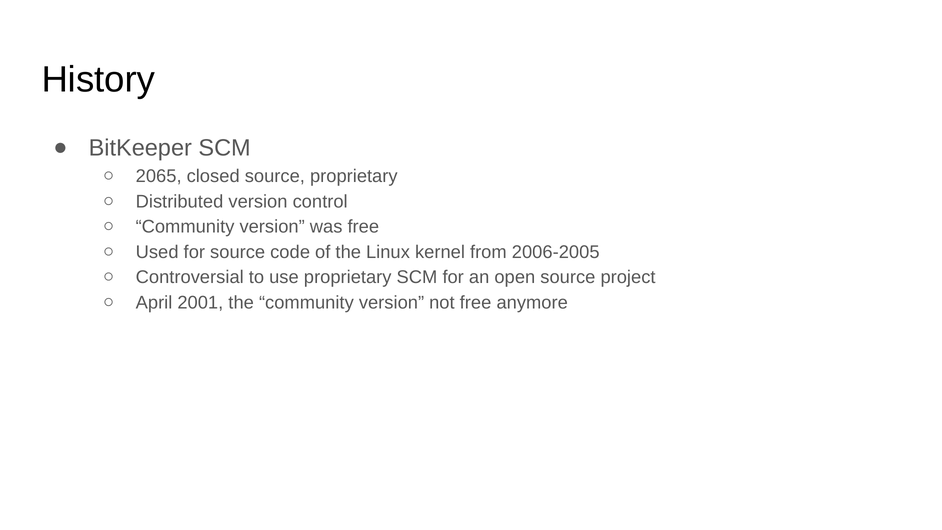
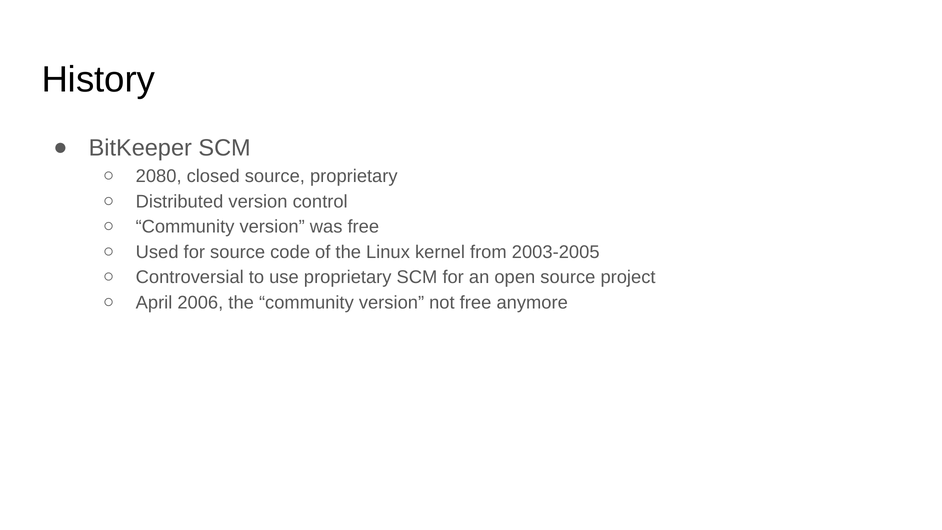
2065: 2065 -> 2080 (159, 176)
2006-2005: 2006-2005 -> 2003-2005 (556, 252)
2001: 2001 -> 2006 (200, 302)
